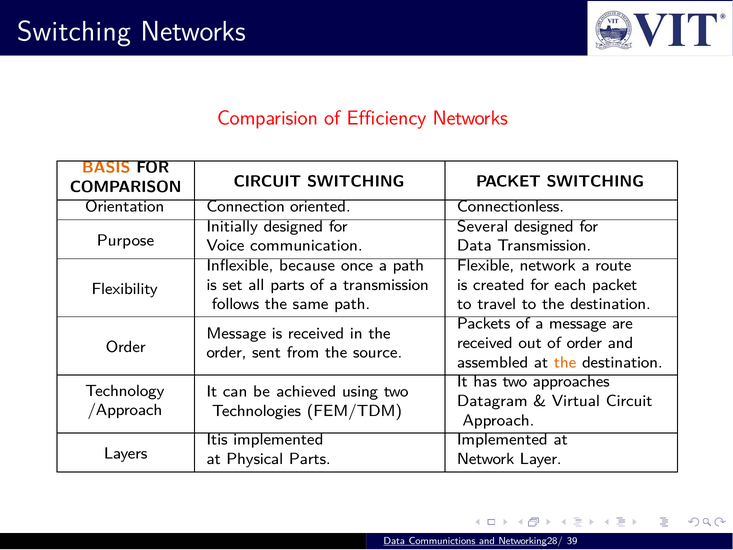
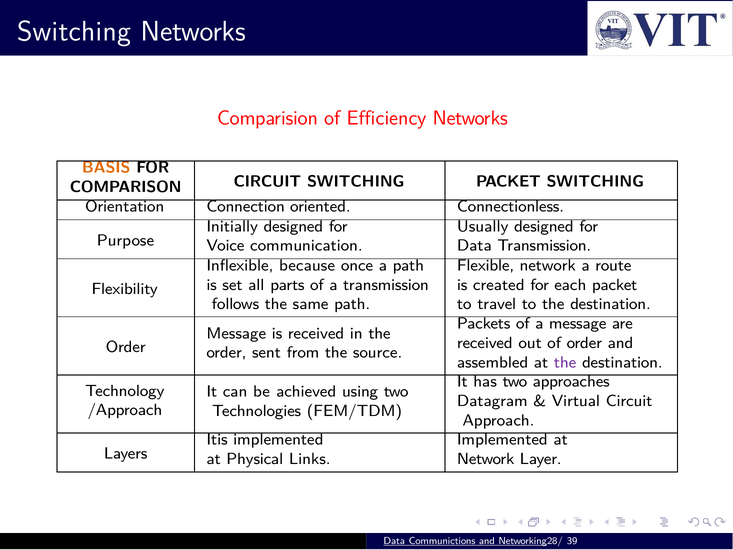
Several: Several -> Usually (483, 226)
the colour: orange -> purple (565, 362)
Physical Parts: Parts -> Links (310, 459)
